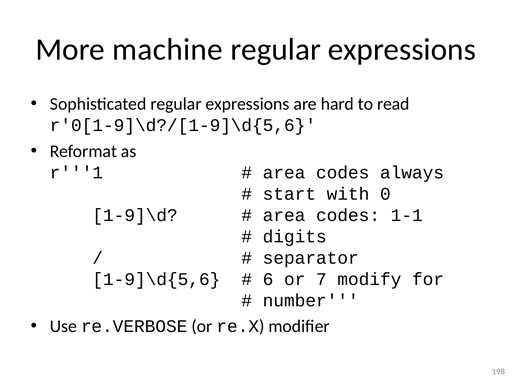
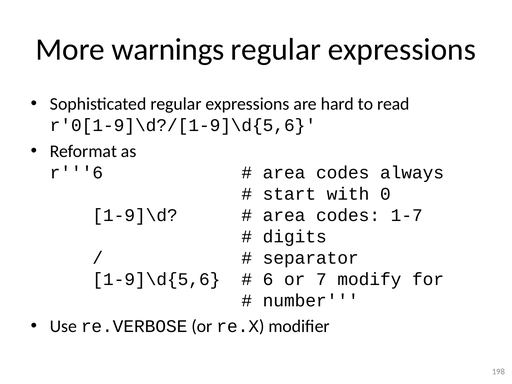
machine: machine -> warnings (168, 50)
r'''1: r'''1 -> r'''6 (77, 173)
1-1: 1-1 -> 1-7 (407, 215)
